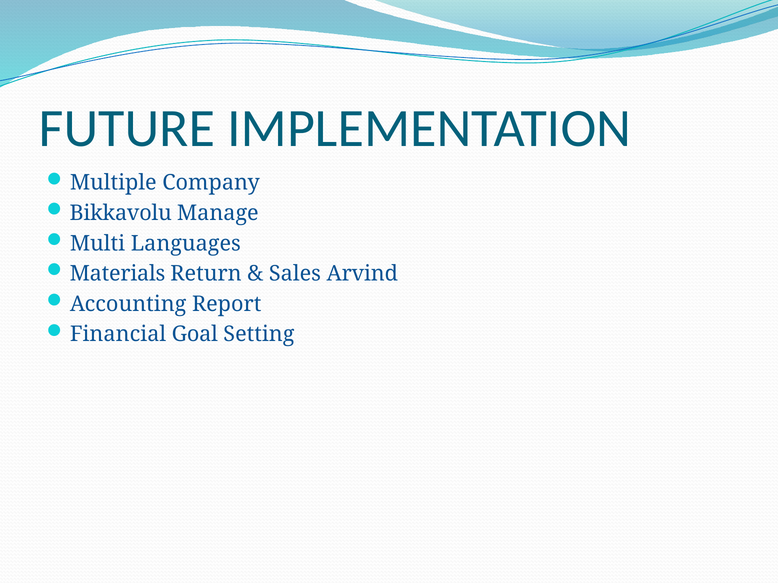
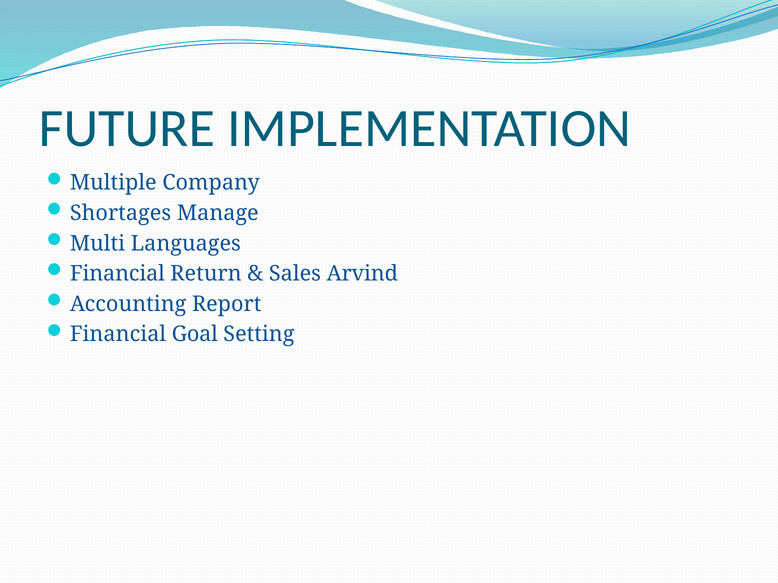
Bikkavolu: Bikkavolu -> Shortages (121, 213)
Materials: Materials -> Financial (117, 274)
